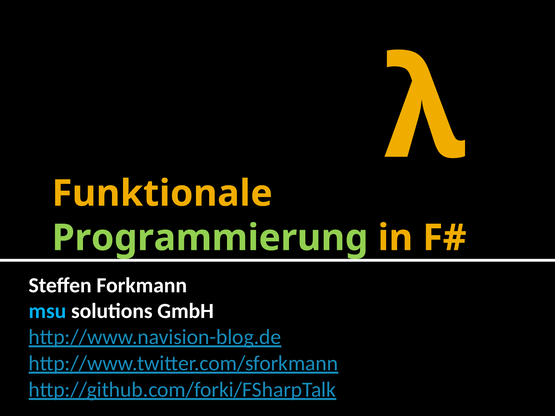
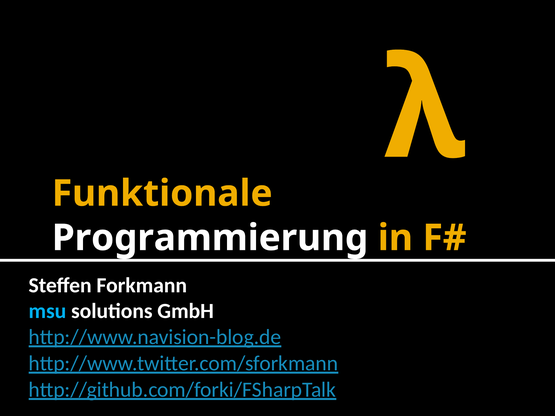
Programmierung colour: light green -> white (210, 238)
